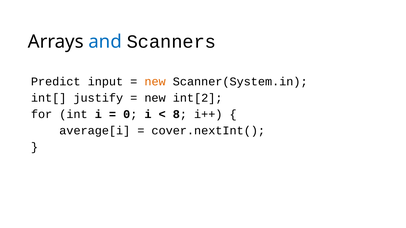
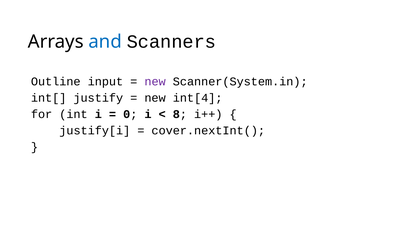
Predict: Predict -> Outline (56, 82)
new colour: orange -> purple (155, 82)
int[2: int[2 -> int[4 (198, 98)
average[i: average[i -> justify[i (95, 131)
